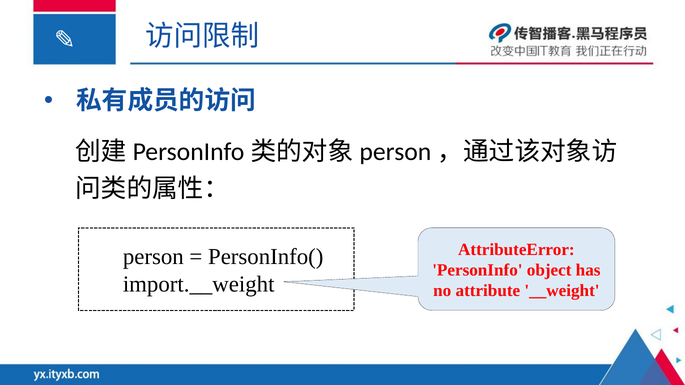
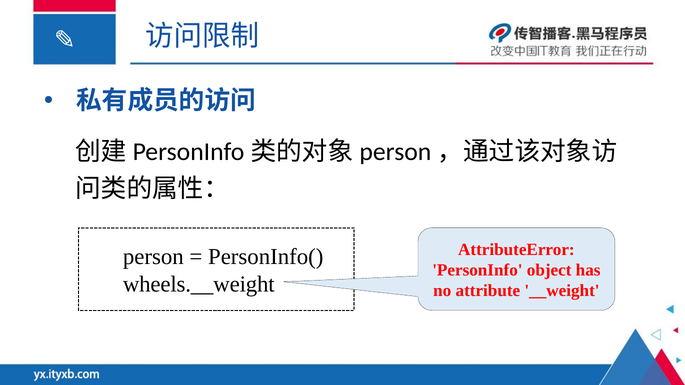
import.__weight: import.__weight -> wheels.__weight (199, 284)
